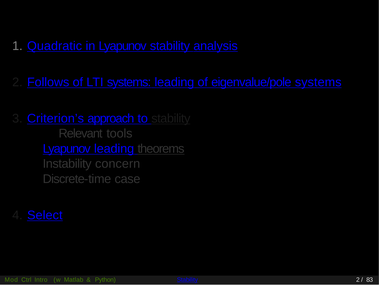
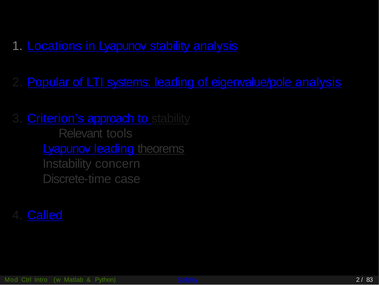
Quadratic: Quadratic -> Locations (55, 46)
Follows: Follows -> Popular (48, 82)
eigenvalue/pole systems: systems -> analysis (318, 82)
Select: Select -> Called (45, 215)
